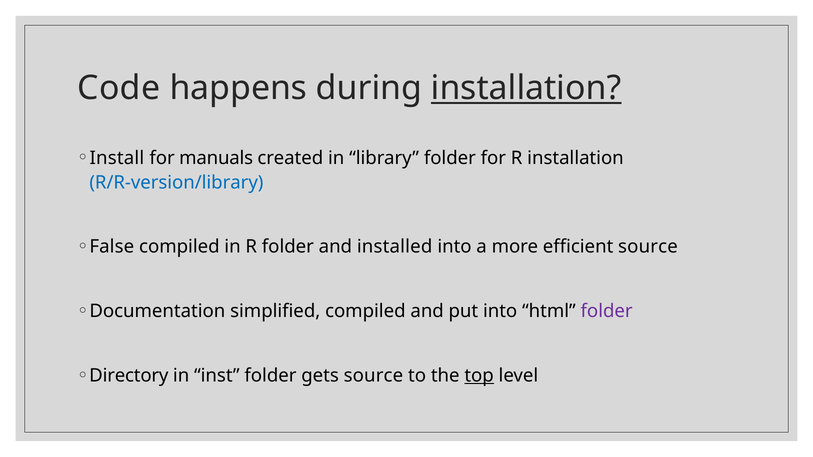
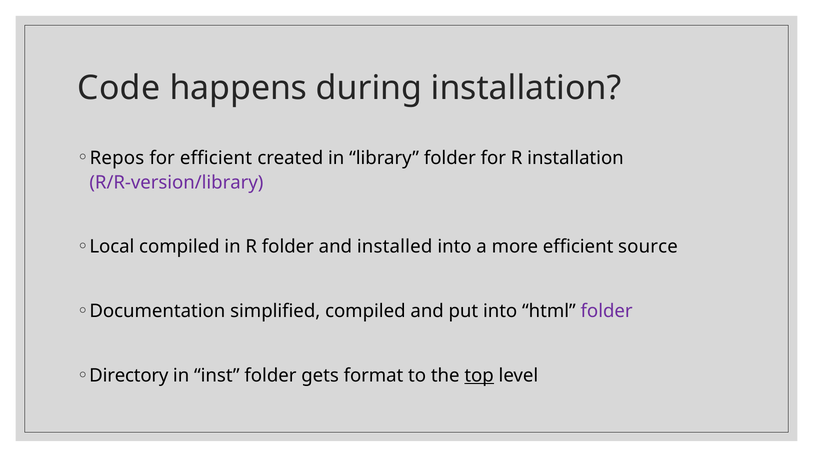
installation underline: present -> none (526, 88)
Install: Install -> Repos (117, 158)
for manuals: manuals -> efficient (216, 158)
R/R-version/library colour: blue -> purple (176, 183)
False: False -> Local (112, 247)
gets source: source -> format (373, 376)
